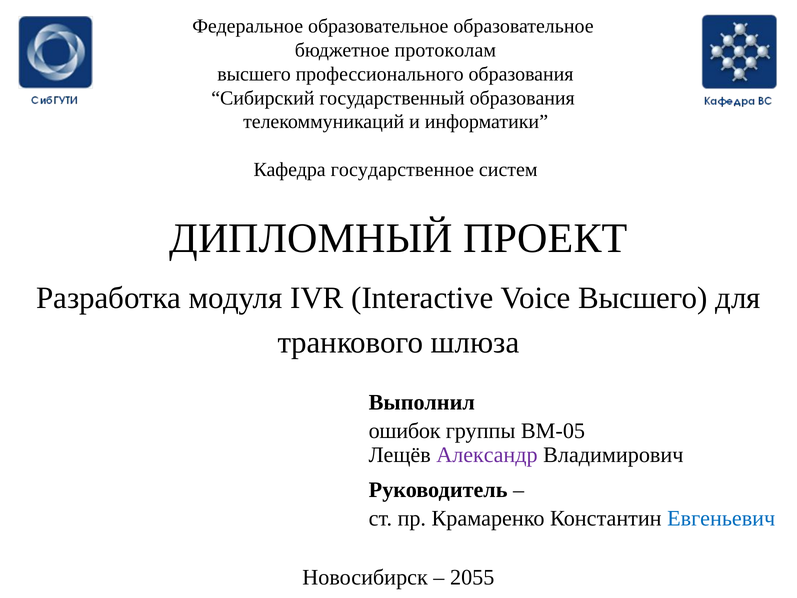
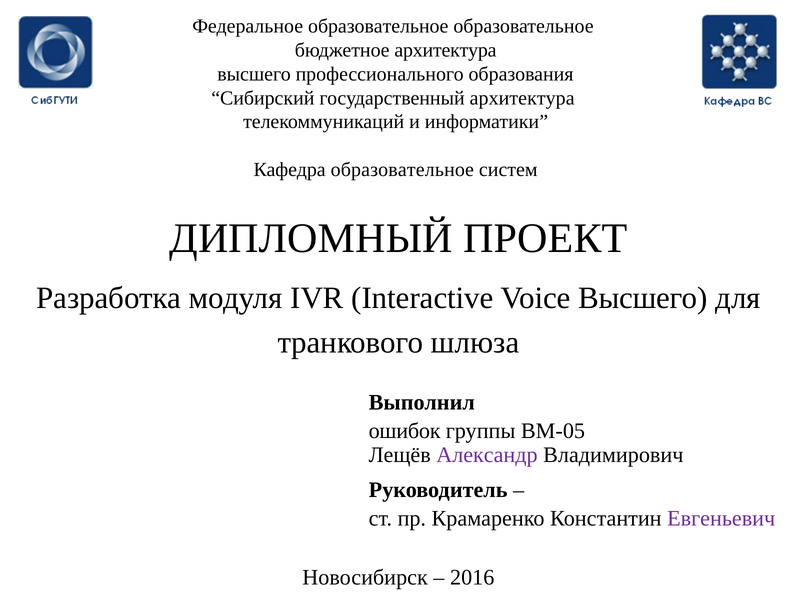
бюджетное протоколам: протоколам -> архитектура (446, 50)
государственный образования: образования -> архитектура (522, 98)
Кафедра государственное: государственное -> образовательное (402, 170)
Евгеньевич colour: blue -> purple (721, 518)
2055: 2055 -> 2016 (472, 577)
